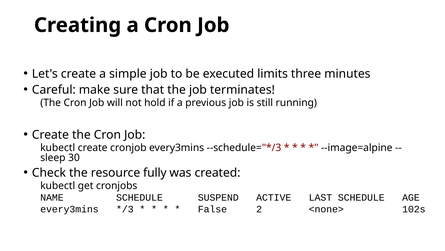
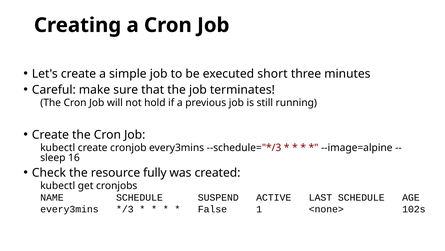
limits: limits -> short (273, 74)
30: 30 -> 16 (74, 157)
2: 2 -> 1 (259, 209)
